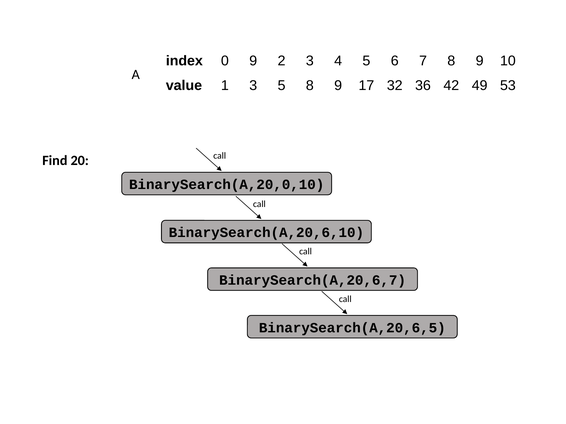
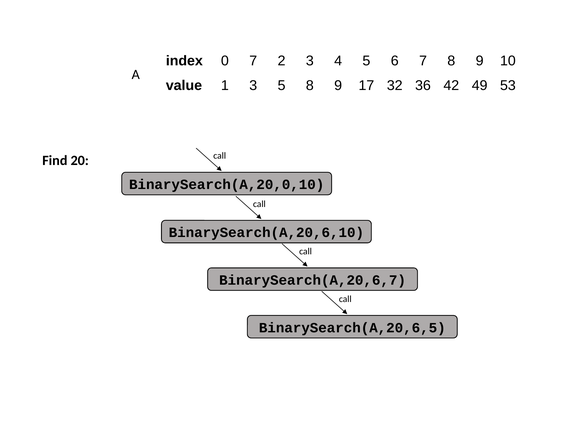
0 9: 9 -> 7 (253, 61)
